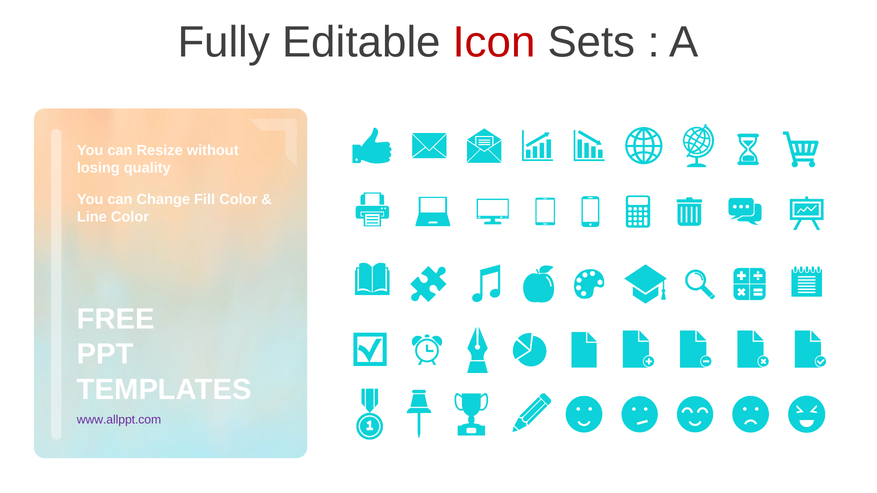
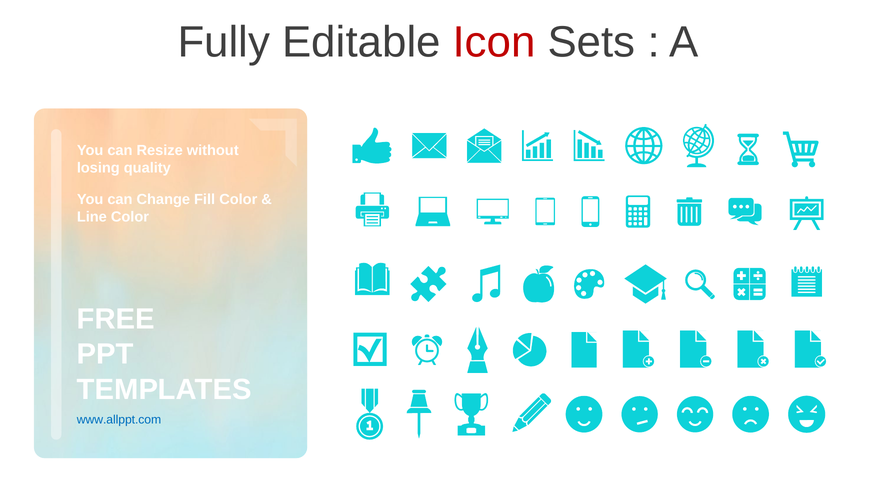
www.allppt.com colour: purple -> blue (119, 420)
